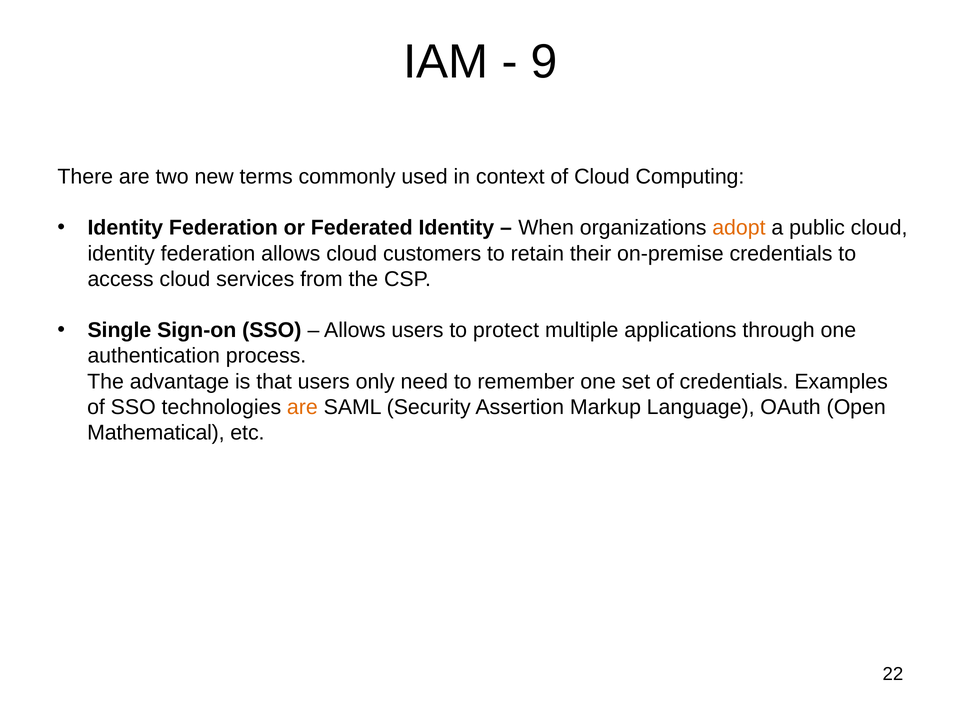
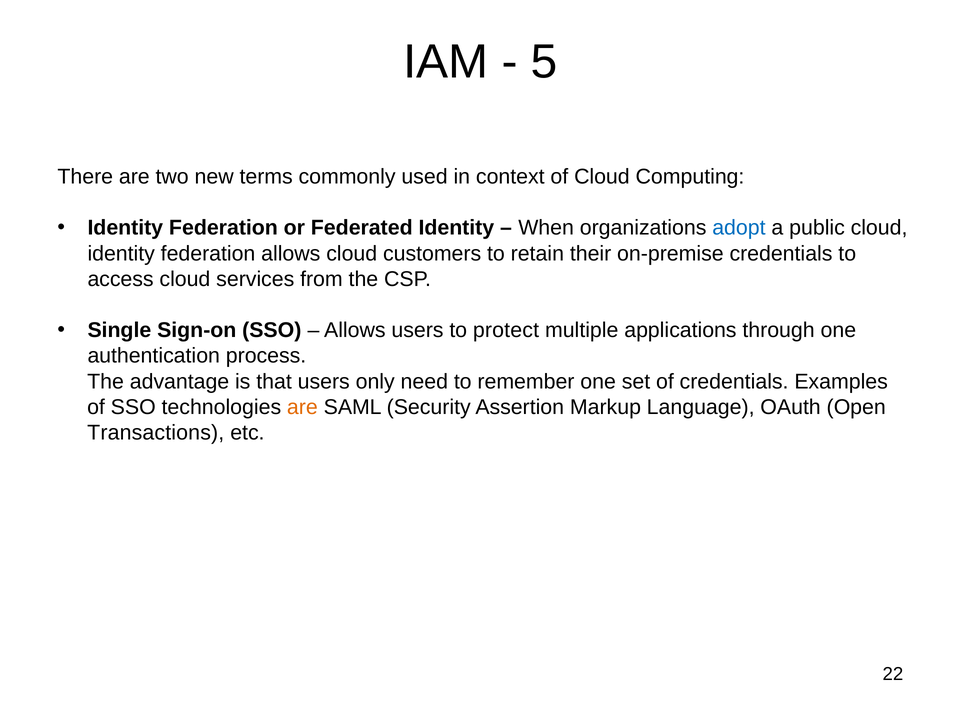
9: 9 -> 5 (544, 62)
adopt colour: orange -> blue (739, 228)
Mathematical: Mathematical -> Transactions (156, 433)
